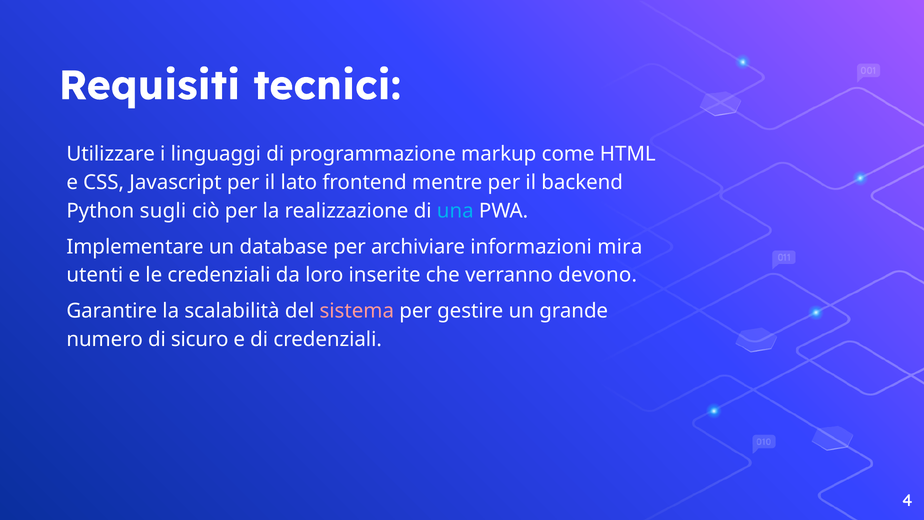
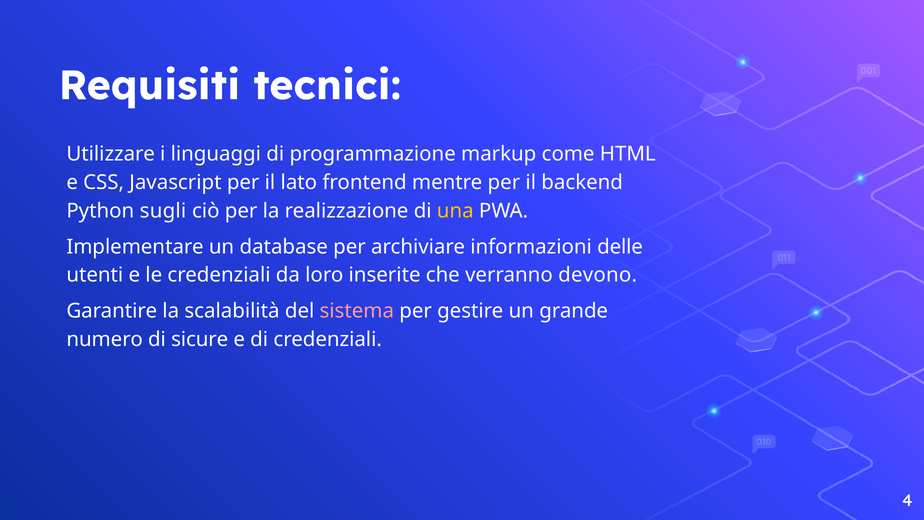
una colour: light blue -> yellow (455, 211)
mira: mira -> delle (620, 247)
sicuro: sicuro -> sicure (200, 339)
